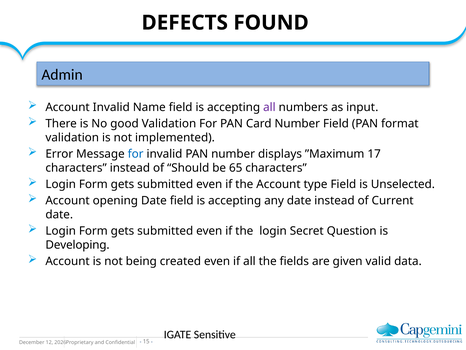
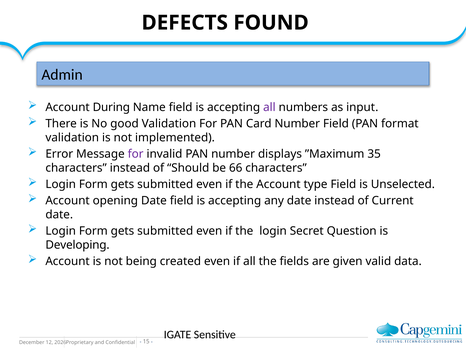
Account Invalid: Invalid -> During (111, 107)
for colour: blue -> purple (136, 154)
17: 17 -> 35 (374, 154)
65: 65 -> 66 (236, 168)
